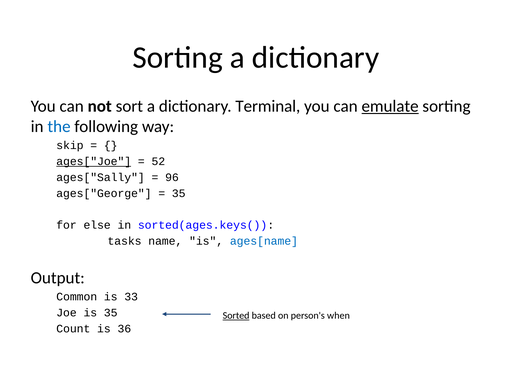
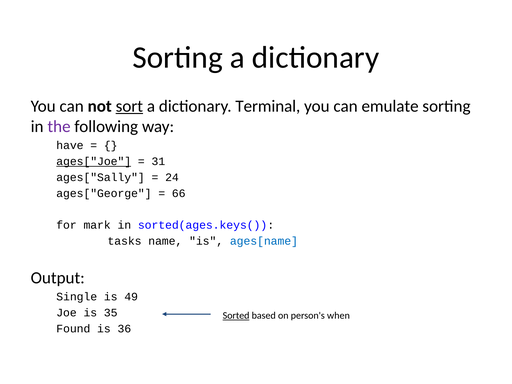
sort underline: none -> present (129, 106)
emulate underline: present -> none (390, 106)
the colour: blue -> purple (59, 127)
skip: skip -> have (70, 146)
52: 52 -> 31 (158, 161)
96: 96 -> 24 (172, 177)
35: 35 -> 66 (179, 193)
else: else -> mark (97, 225)
Common: Common -> Single (77, 297)
33: 33 -> 49 (131, 297)
Count: Count -> Found (73, 329)
